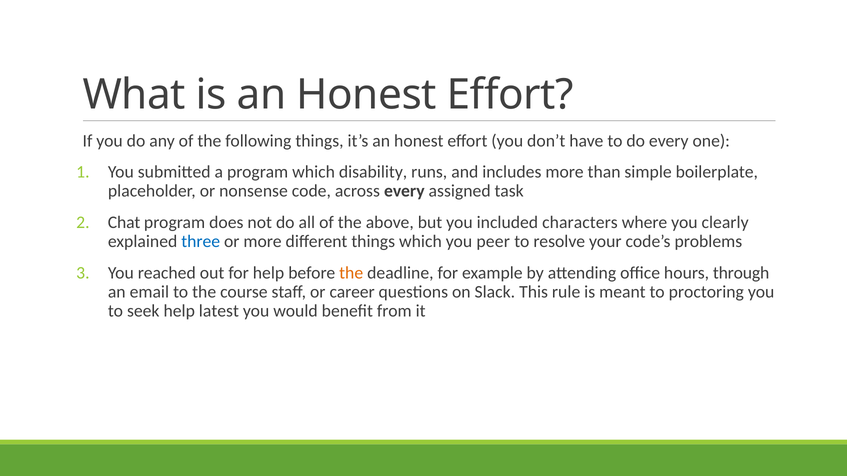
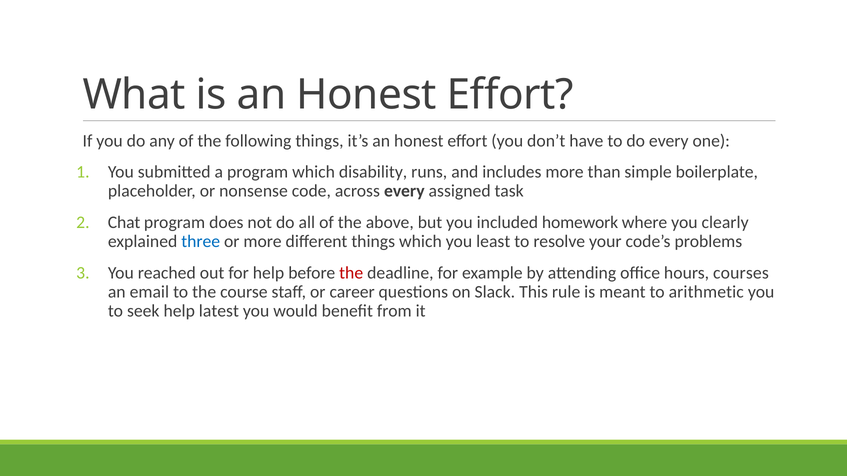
characters: characters -> homework (580, 223)
peer: peer -> least (493, 242)
the colour: orange -> red (351, 273)
through: through -> courses (741, 273)
proctoring: proctoring -> arithmetic (706, 292)
